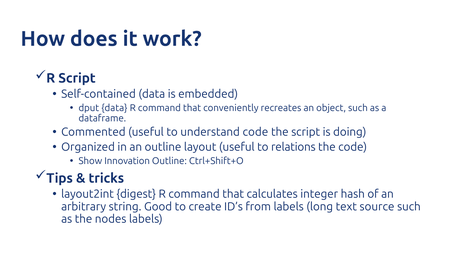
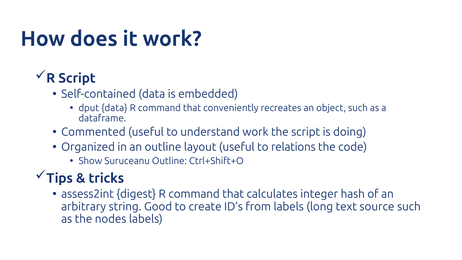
understand code: code -> work (255, 132)
Innovation: Innovation -> Suruceanu (127, 161)
layout2int: layout2int -> assess2int (88, 194)
